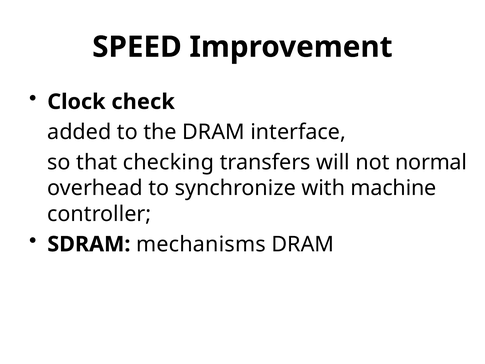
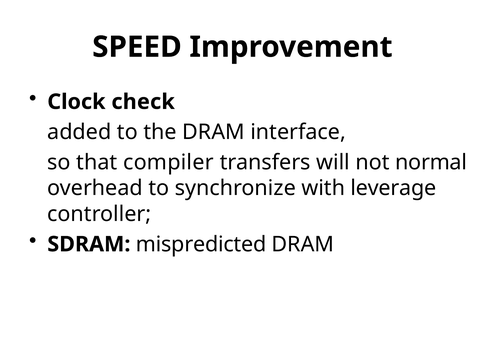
checking: checking -> compiler (168, 162)
machine: machine -> leverage (393, 188)
mechanisms: mechanisms -> mispredicted (201, 244)
